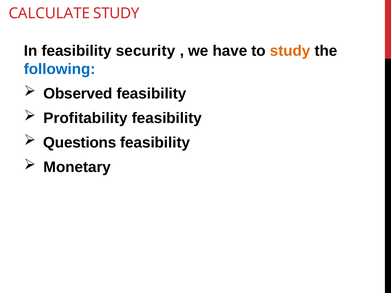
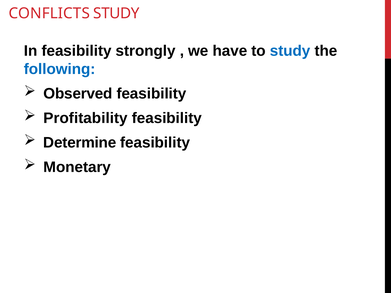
CALCULATE: CALCULATE -> CONFLICTS (49, 13)
security: security -> strongly (146, 51)
study colour: orange -> blue (290, 51)
Questions: Questions -> Determine (80, 143)
